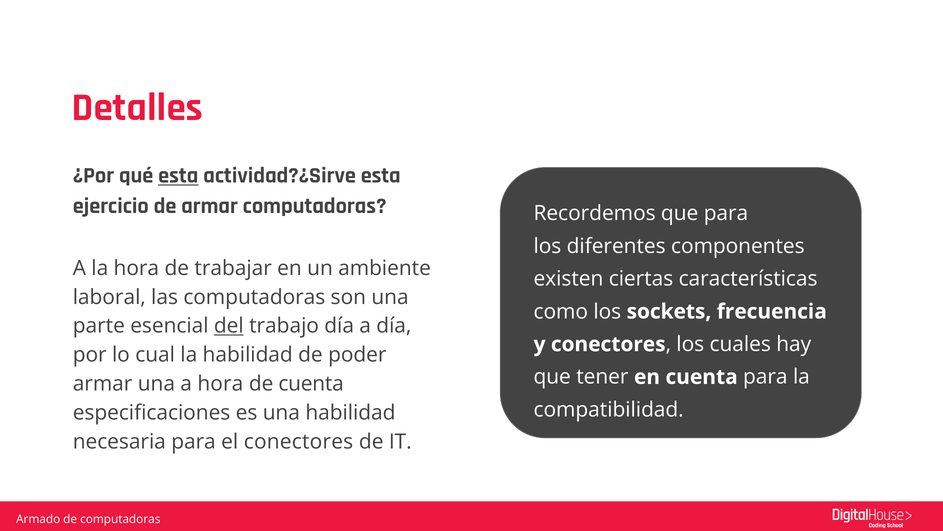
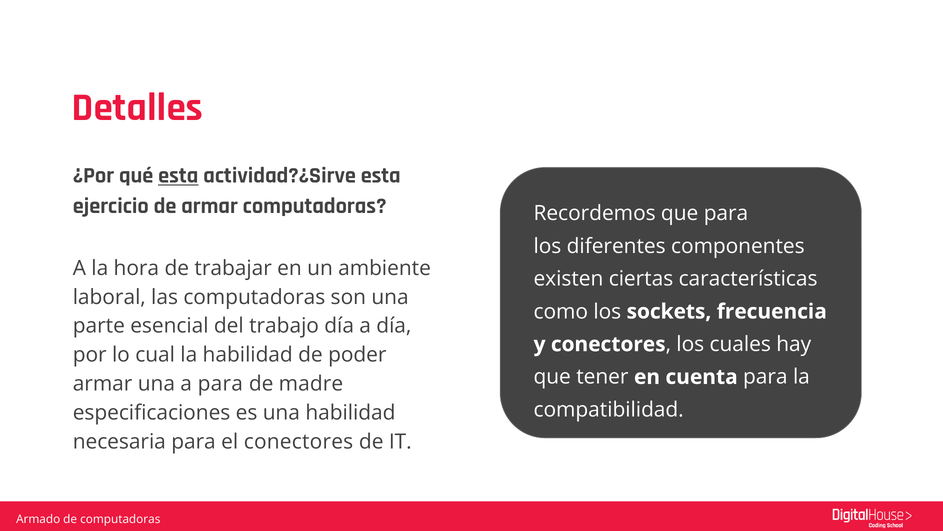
del underline: present -> none (229, 326)
a hora: hora -> para (220, 384)
de cuenta: cuenta -> madre (311, 384)
